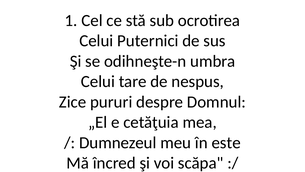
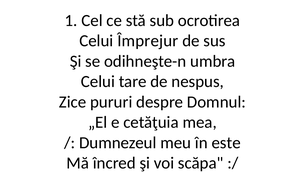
Puternici: Puternici -> Împrejur (148, 41)
